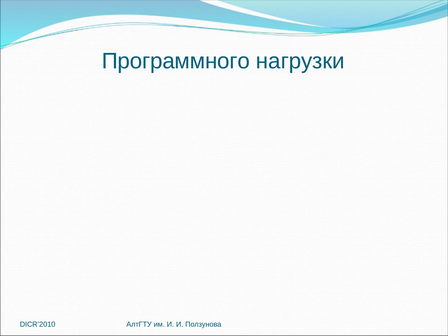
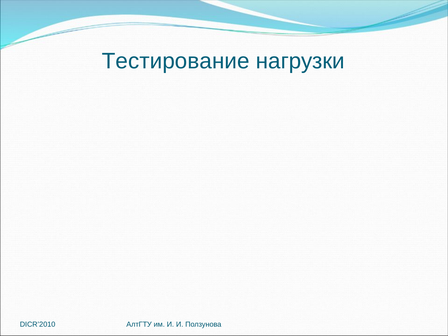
Программного: Программного -> Тестирование (176, 61)
